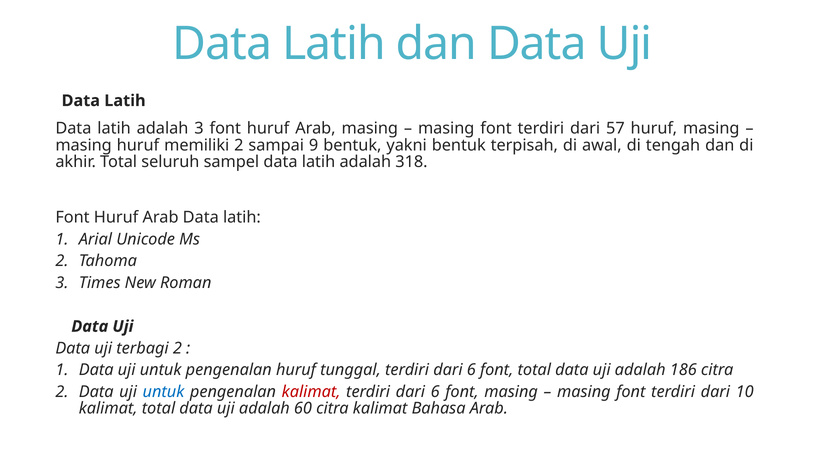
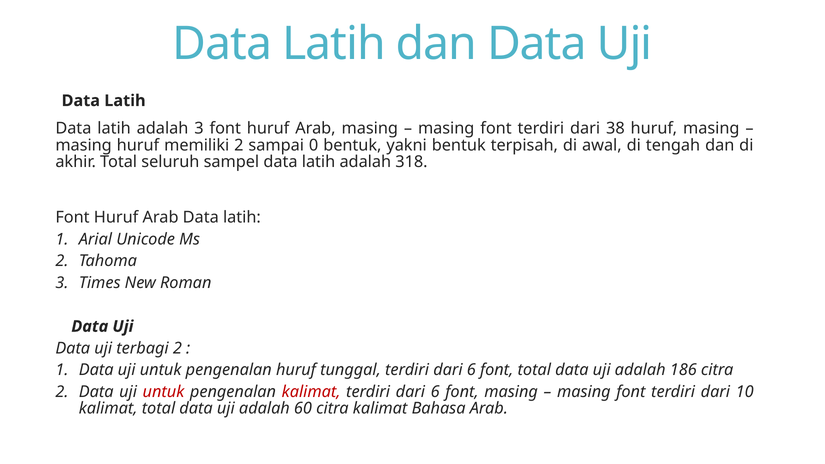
57: 57 -> 38 (615, 129)
9: 9 -> 0 (314, 145)
untuk colour: blue -> red (163, 392)
